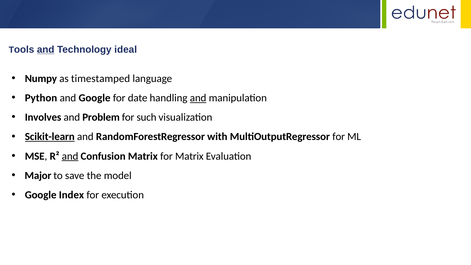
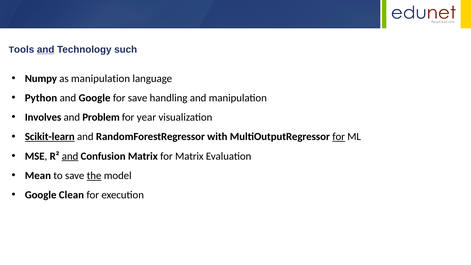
ideal: ideal -> such (126, 50)
as timestamped: timestamped -> manipulation (101, 78)
for date: date -> save (138, 98)
and underline: present -> none (198, 98)
such: such -> year (146, 117)
for underline: none -> present (339, 137)
Major: Major -> Mean (38, 176)
the underline: none -> present (94, 176)
Index: Index -> Clean (71, 195)
